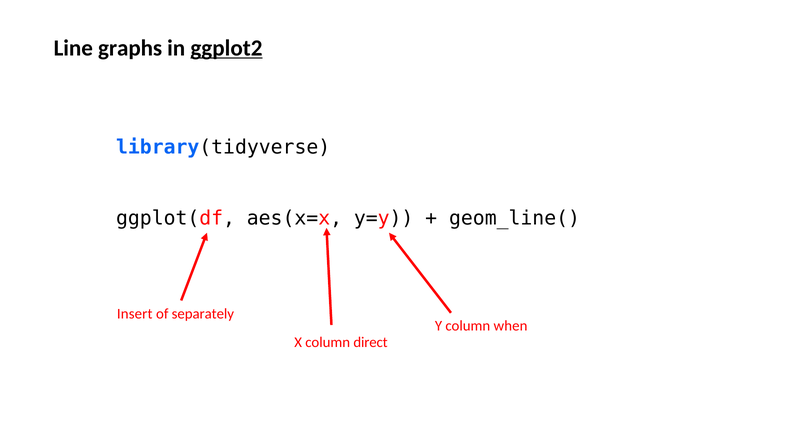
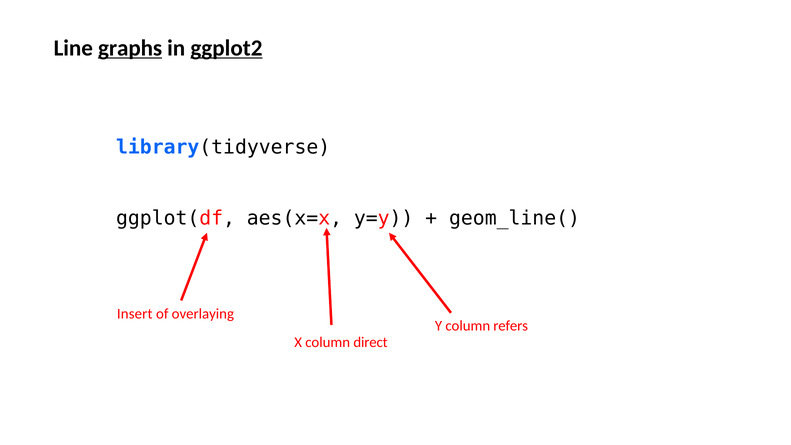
graphs underline: none -> present (130, 48)
separately: separately -> overlaying (203, 314)
when: when -> refers (511, 326)
